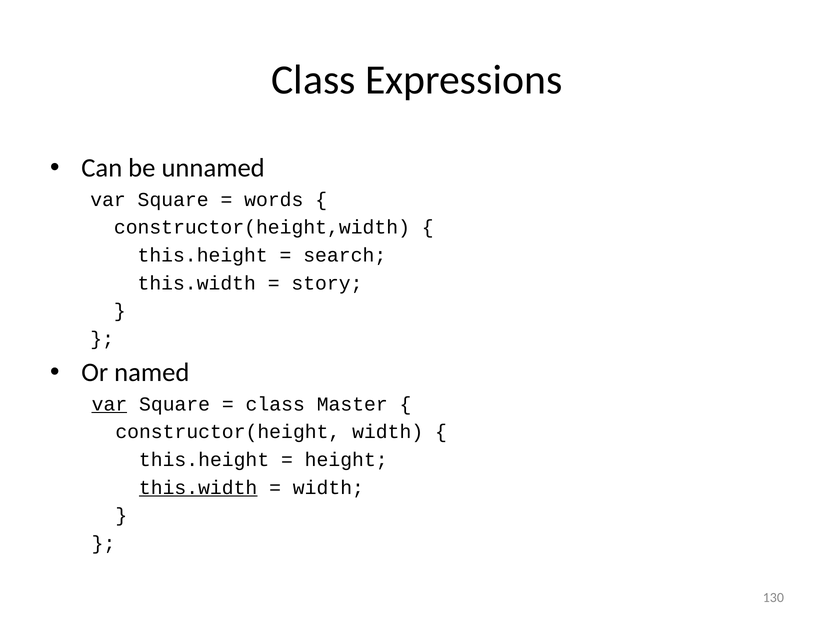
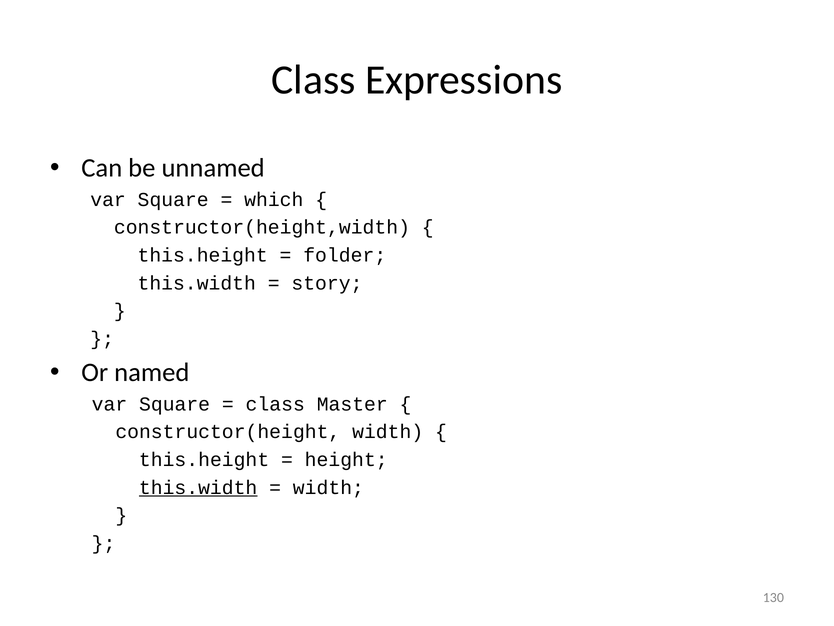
words: words -> which (274, 199)
search: search -> folder (345, 255)
var underline: present -> none (109, 404)
